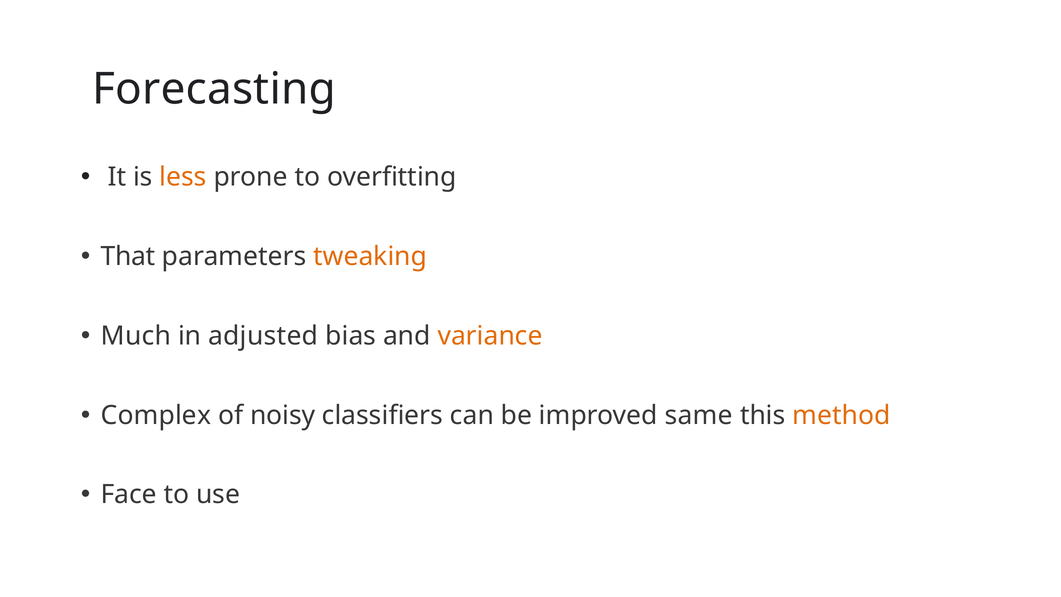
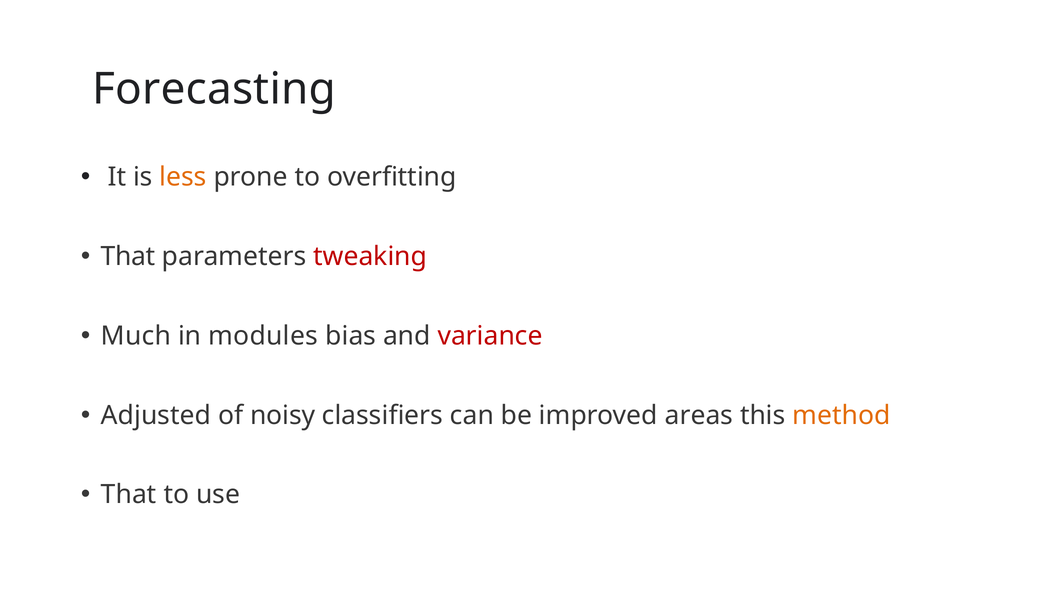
tweaking colour: orange -> red (370, 256)
adjusted: adjusted -> modules (263, 336)
variance colour: orange -> red (490, 336)
Complex: Complex -> Adjusted (156, 415)
same: same -> areas (699, 415)
Face: Face -> That (129, 495)
